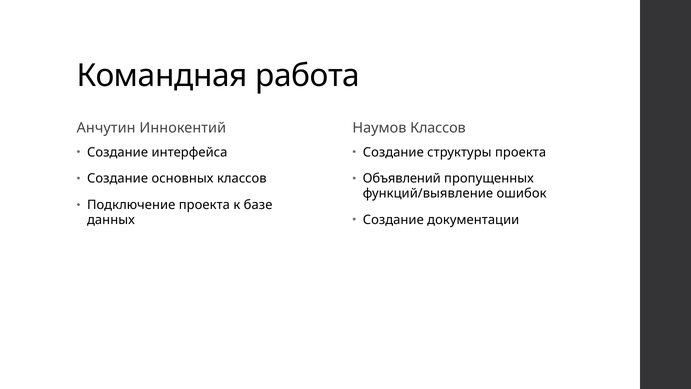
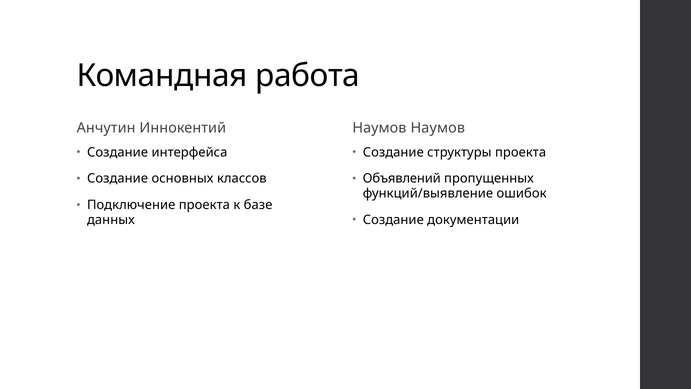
Наумов Классов: Классов -> Наумов (438, 128)
